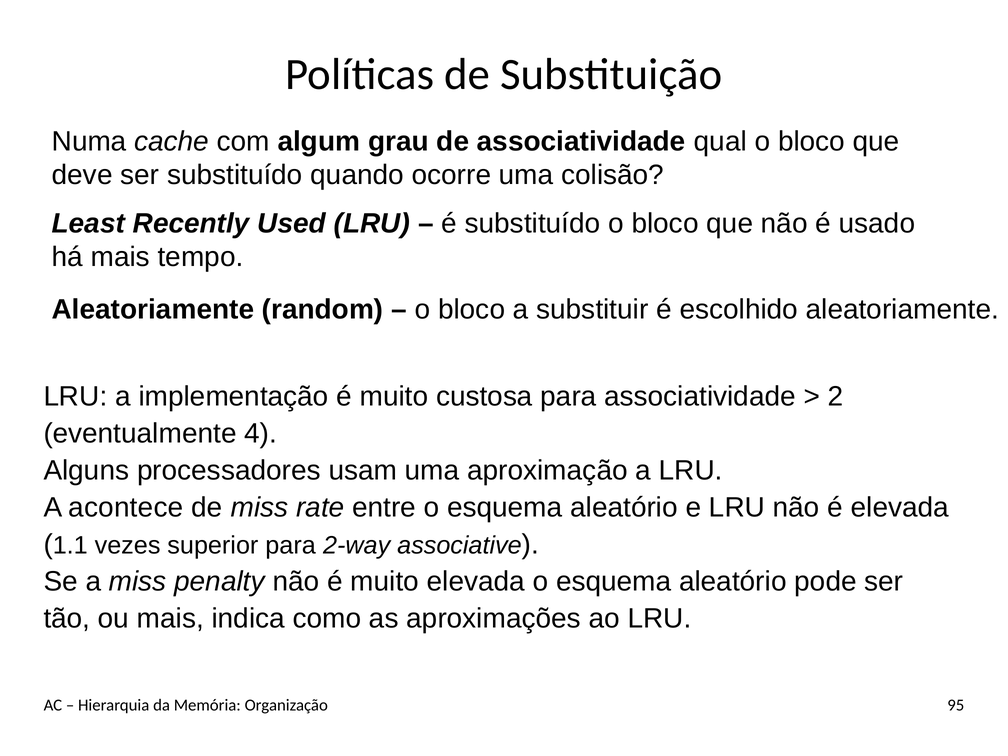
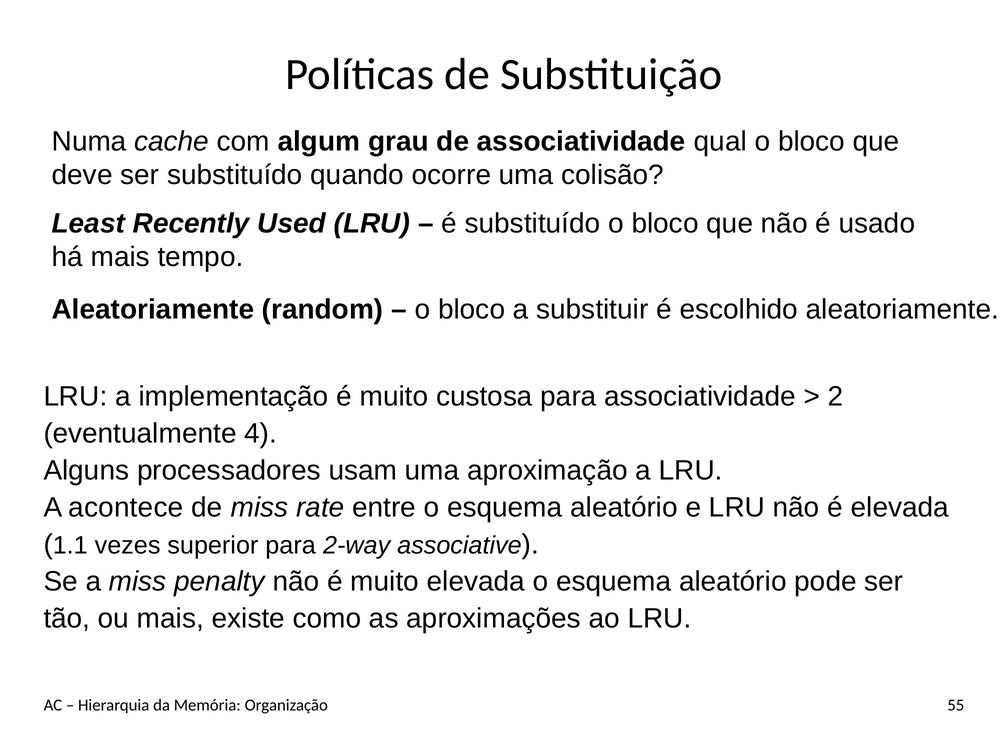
indica: indica -> existe (248, 618)
95: 95 -> 55 (956, 705)
